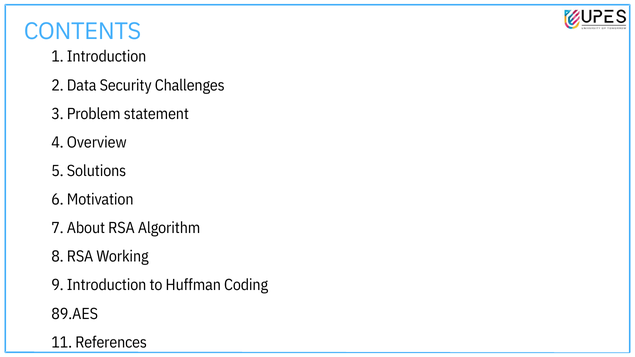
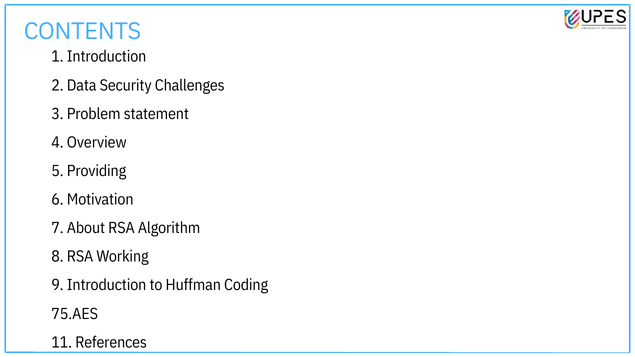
Solutions: Solutions -> Providing (97, 171)
89.AES: 89.AES -> 75.AES (75, 314)
